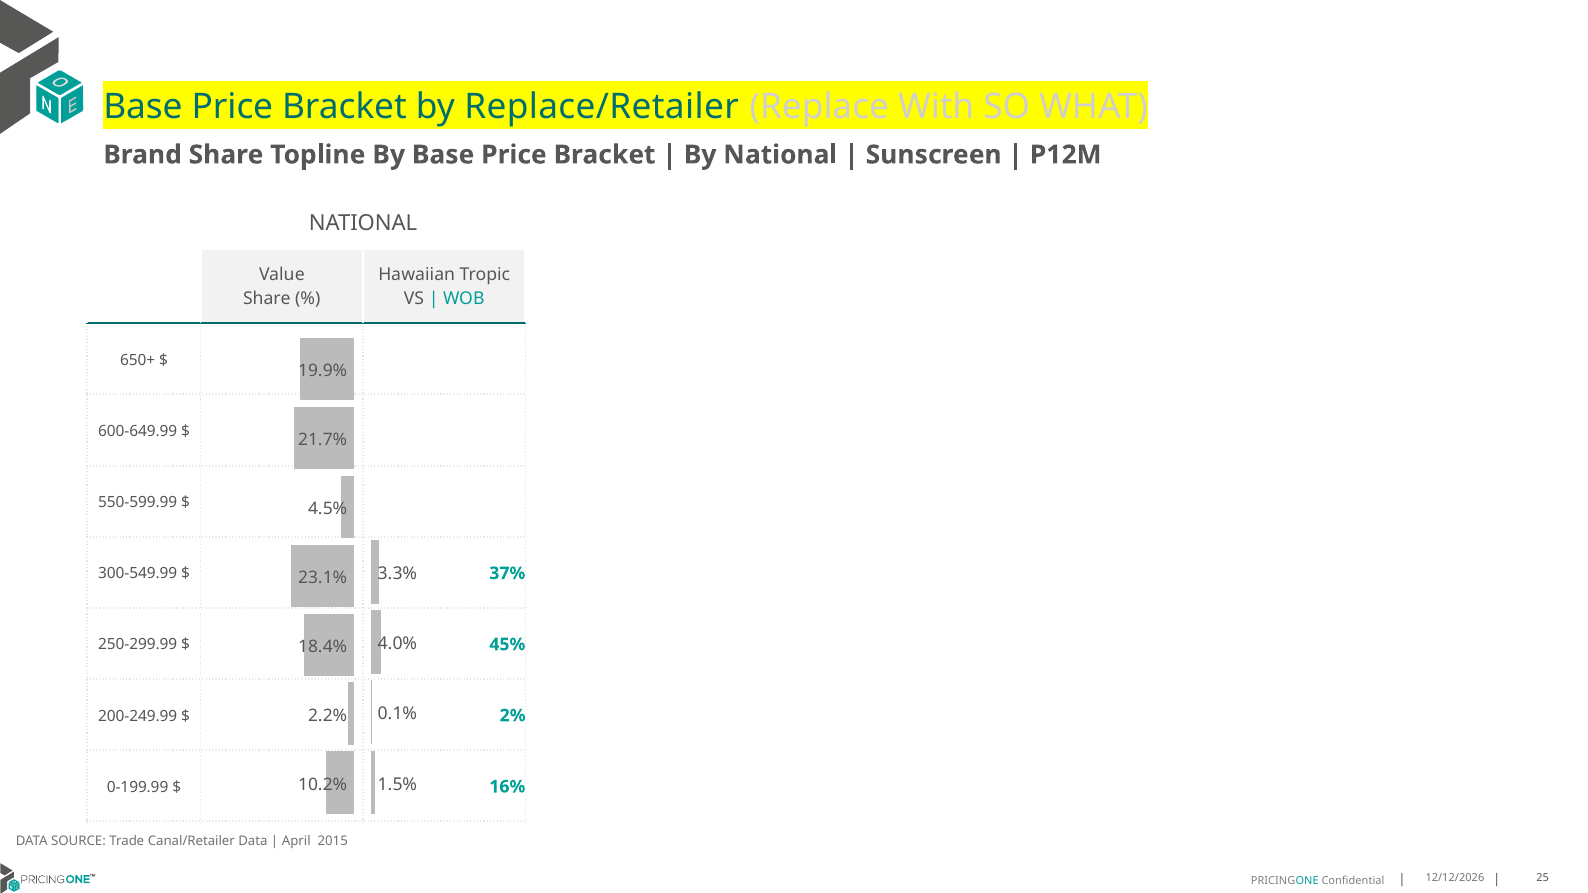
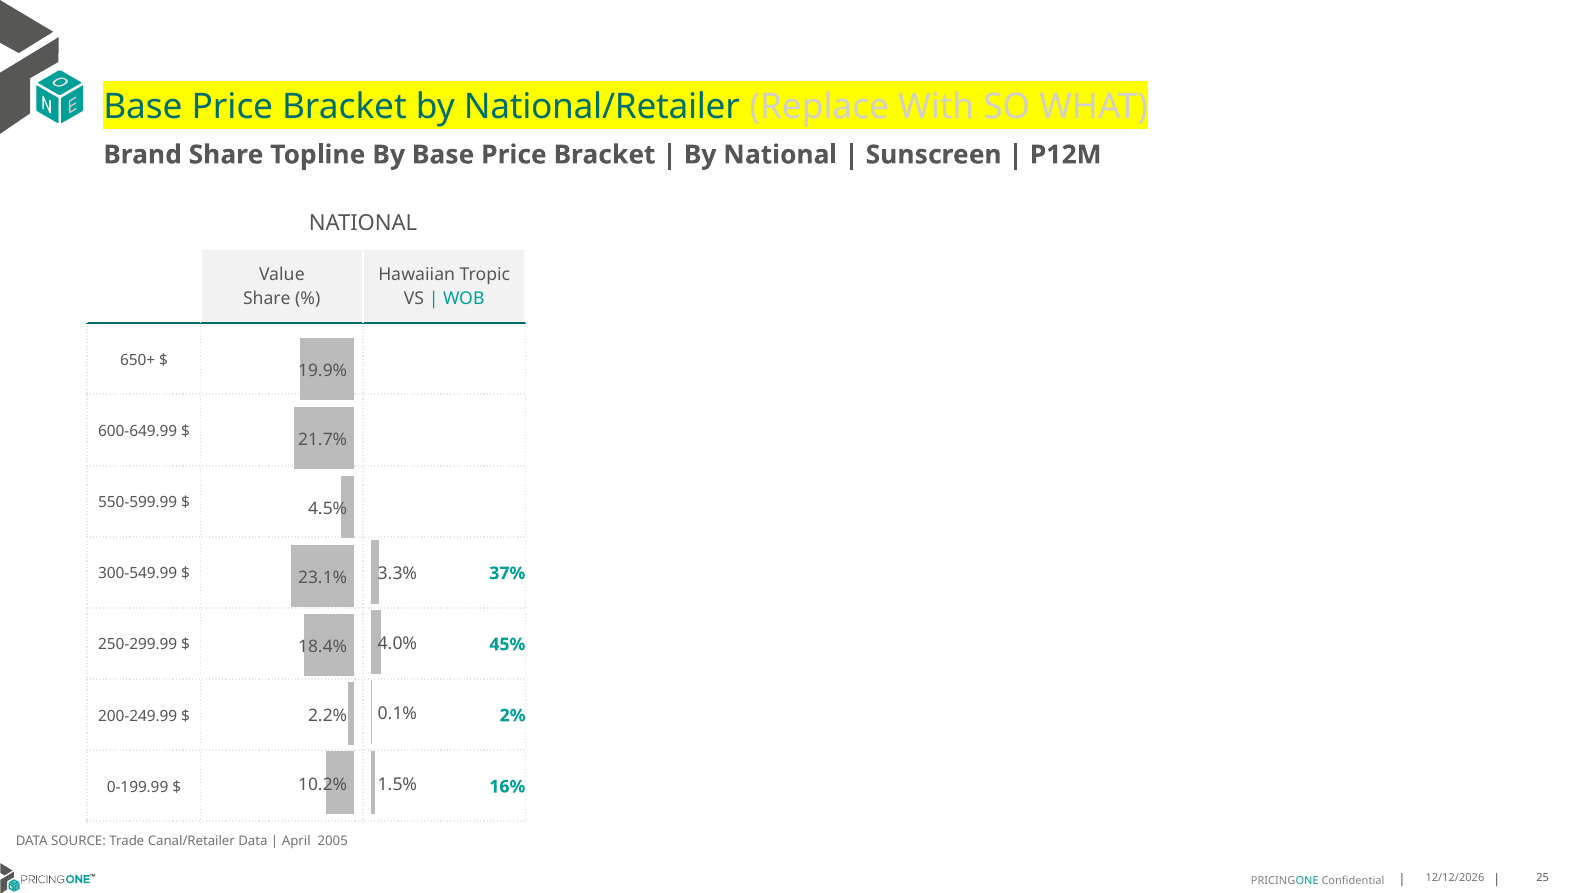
Replace/Retailer: Replace/Retailer -> National/Retailer (602, 107)
2015: 2015 -> 2005 (333, 841)
